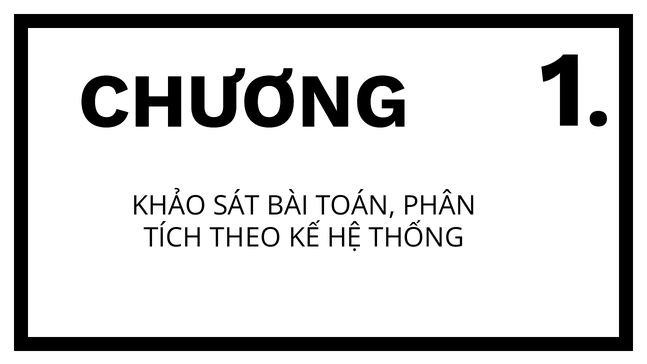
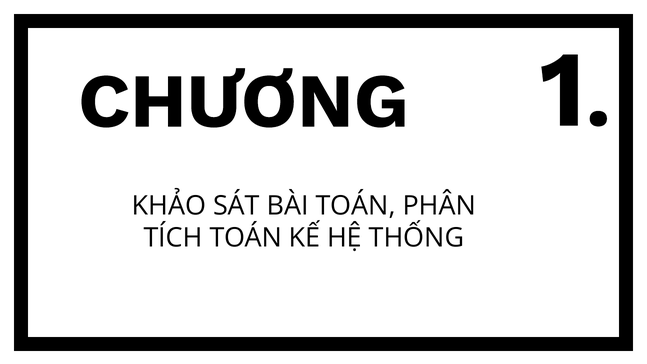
TÍCH THEO: THEO -> TOÁN (246, 238)
